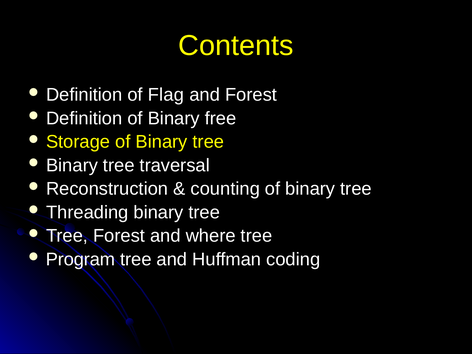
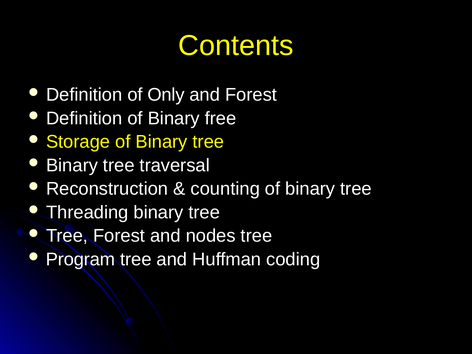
Flag: Flag -> Only (166, 95)
where: where -> nodes (211, 236)
